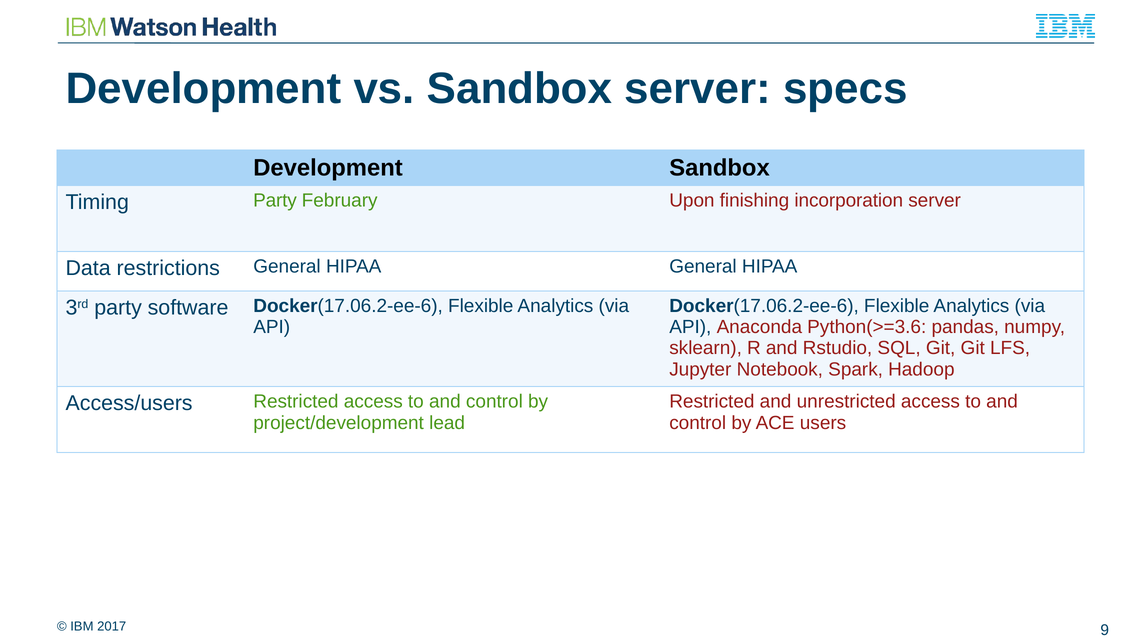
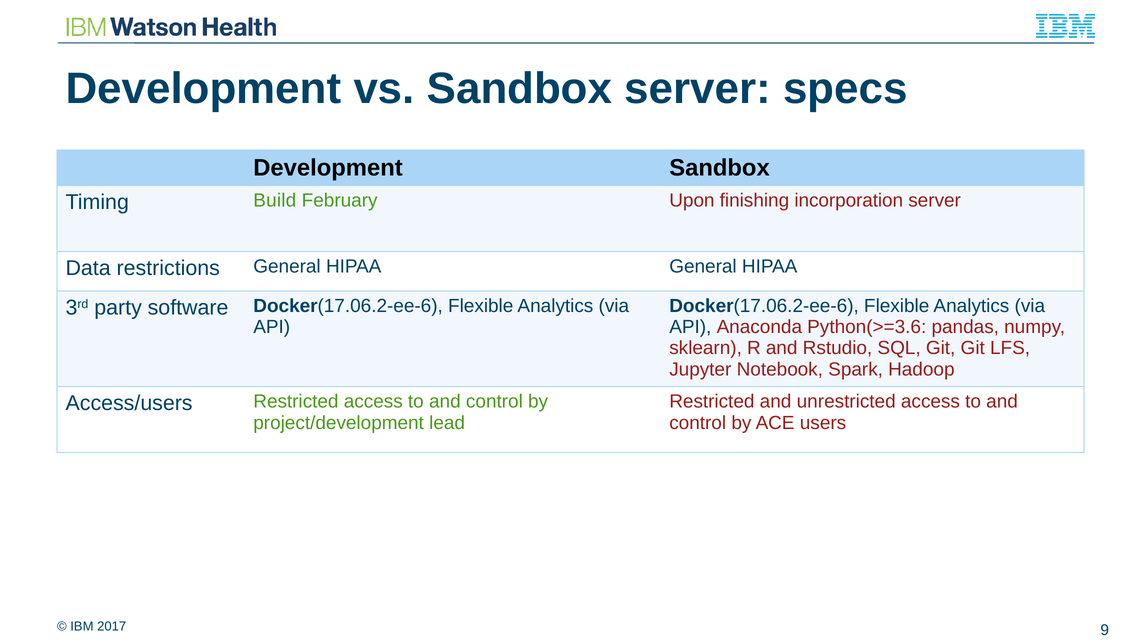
Timing Party: Party -> Build (275, 201)
